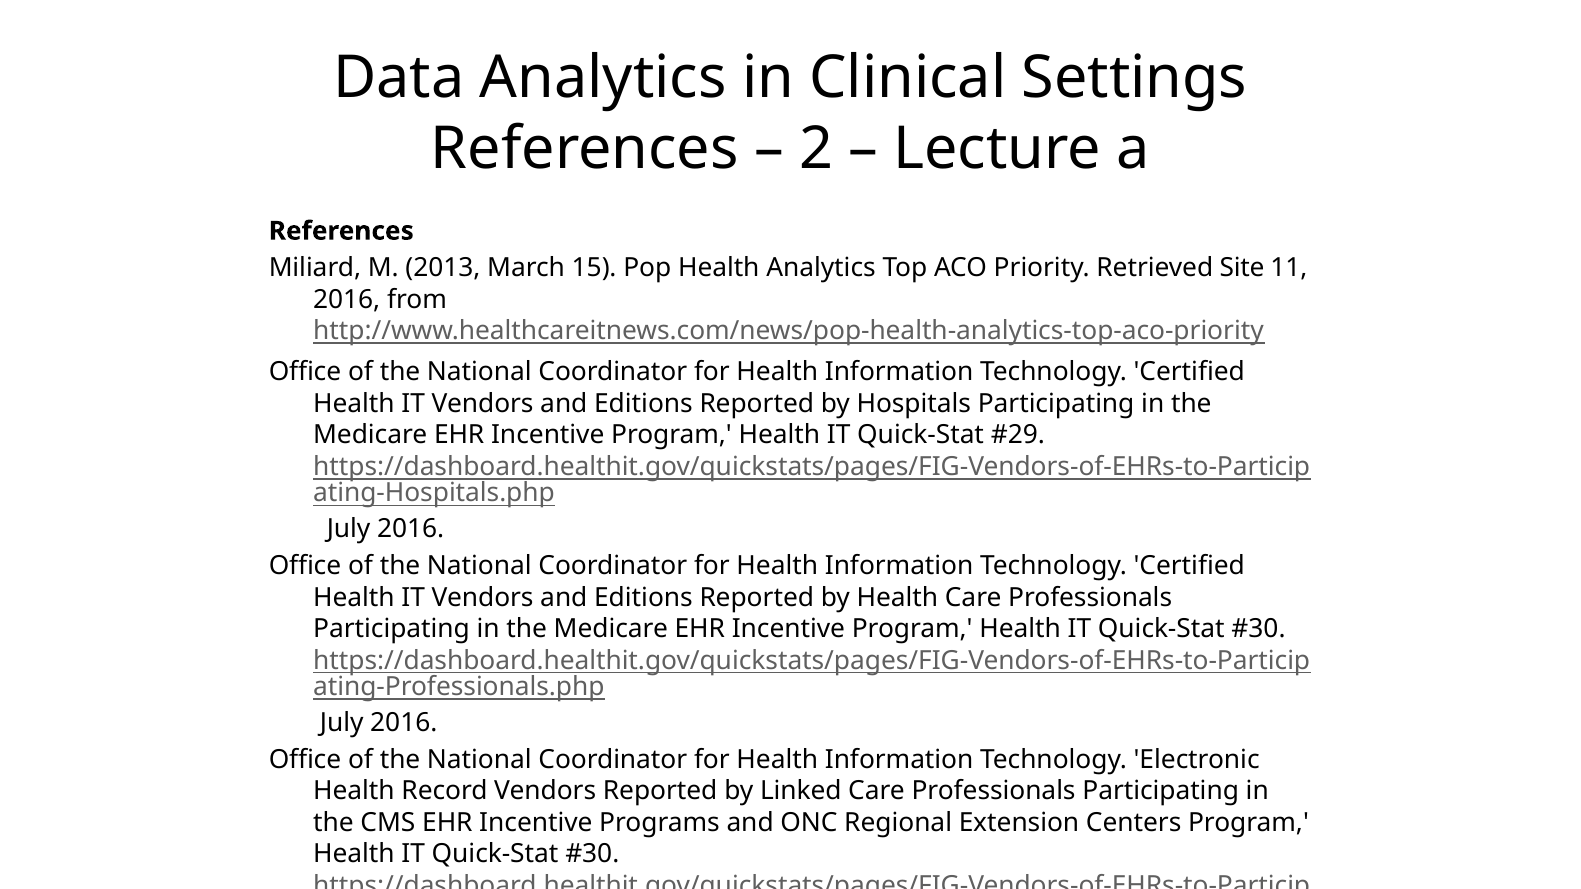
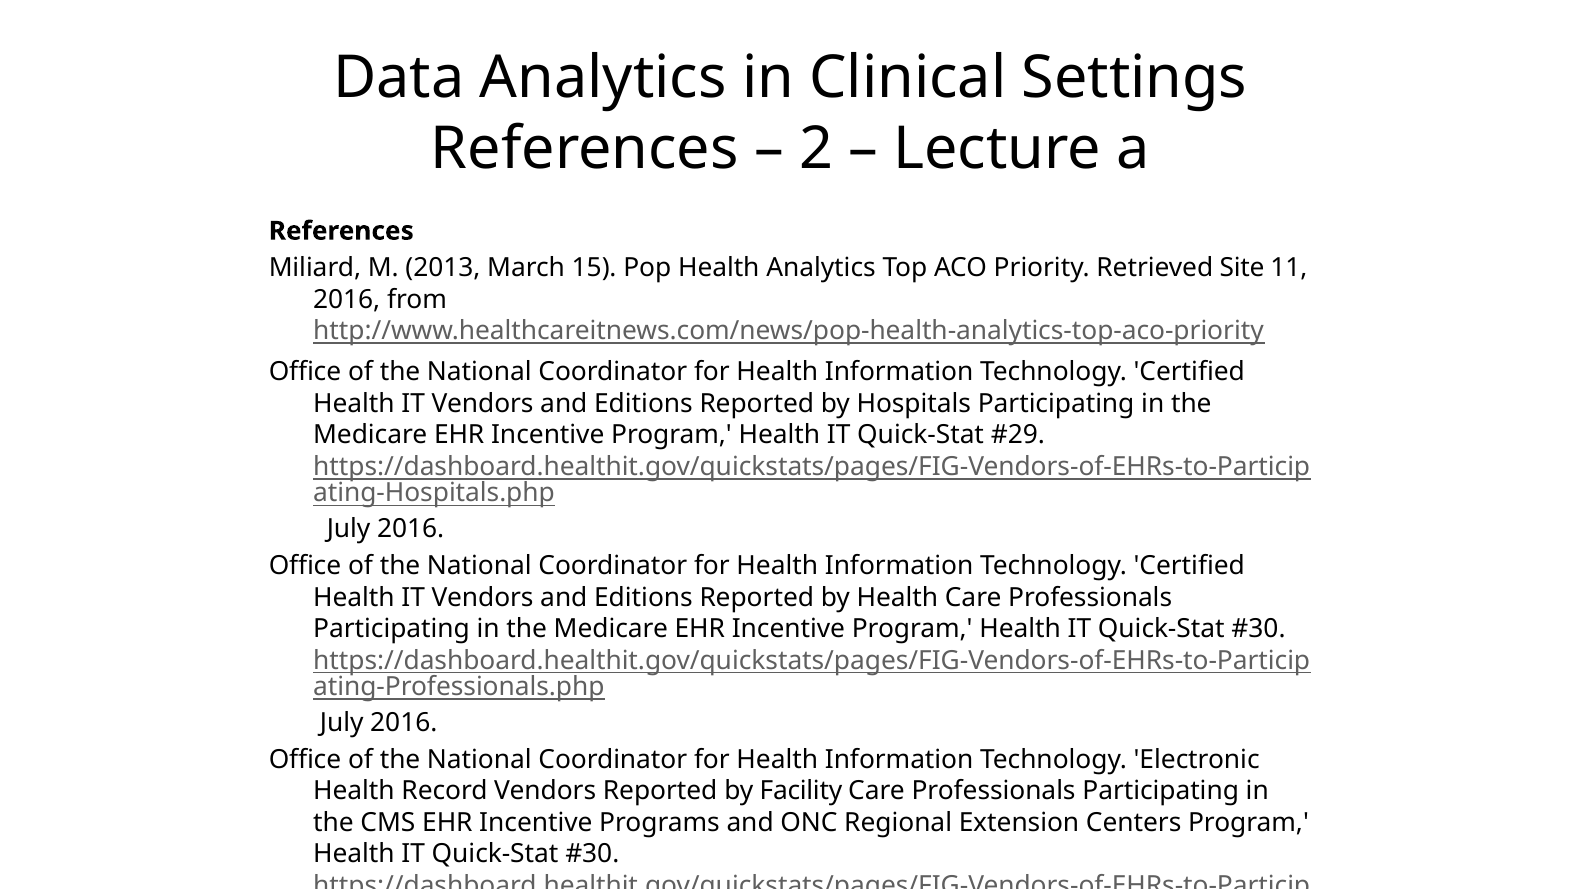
Linked: Linked -> Facility (801, 791)
